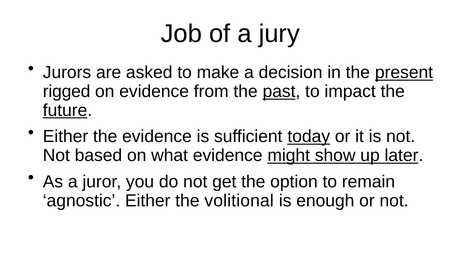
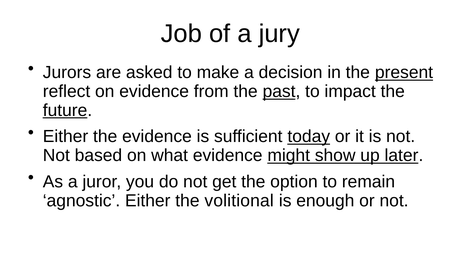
rigged: rigged -> reflect (67, 91)
